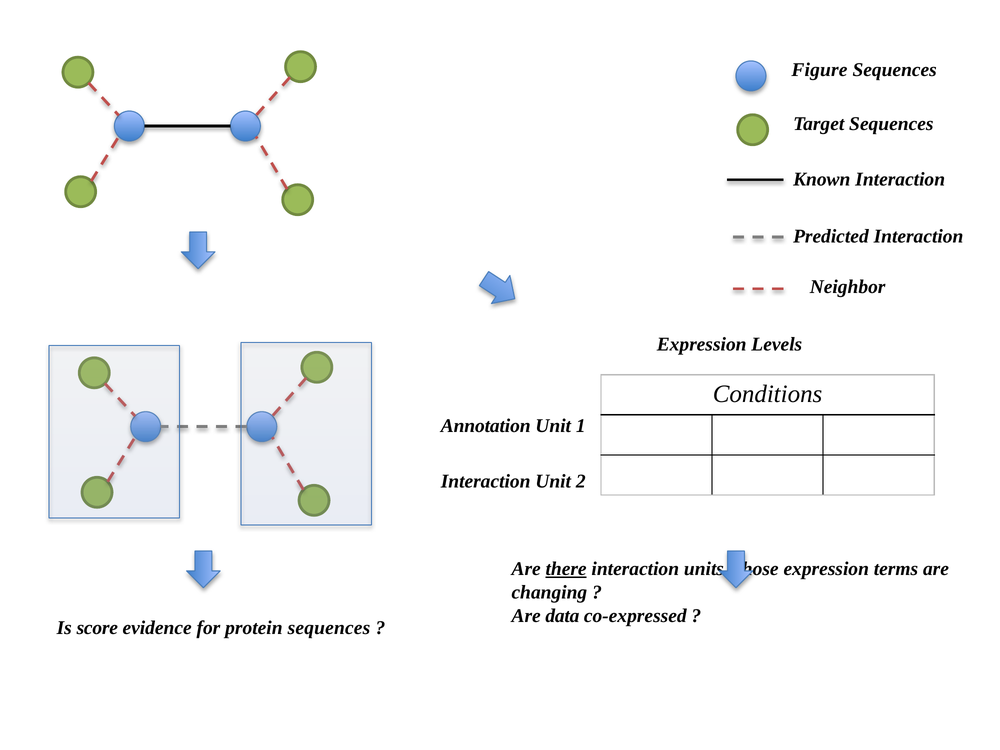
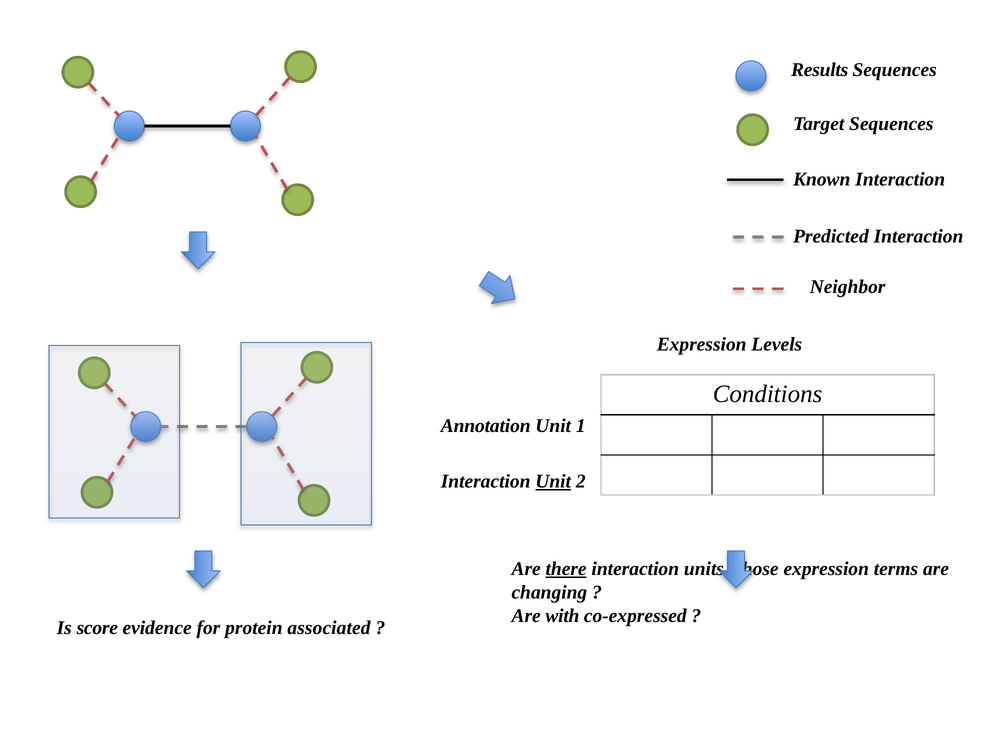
Figure: Figure -> Results (820, 70)
Unit underline: none -> present (553, 481)
data: data -> with (562, 616)
protein sequences: sequences -> associated (329, 628)
